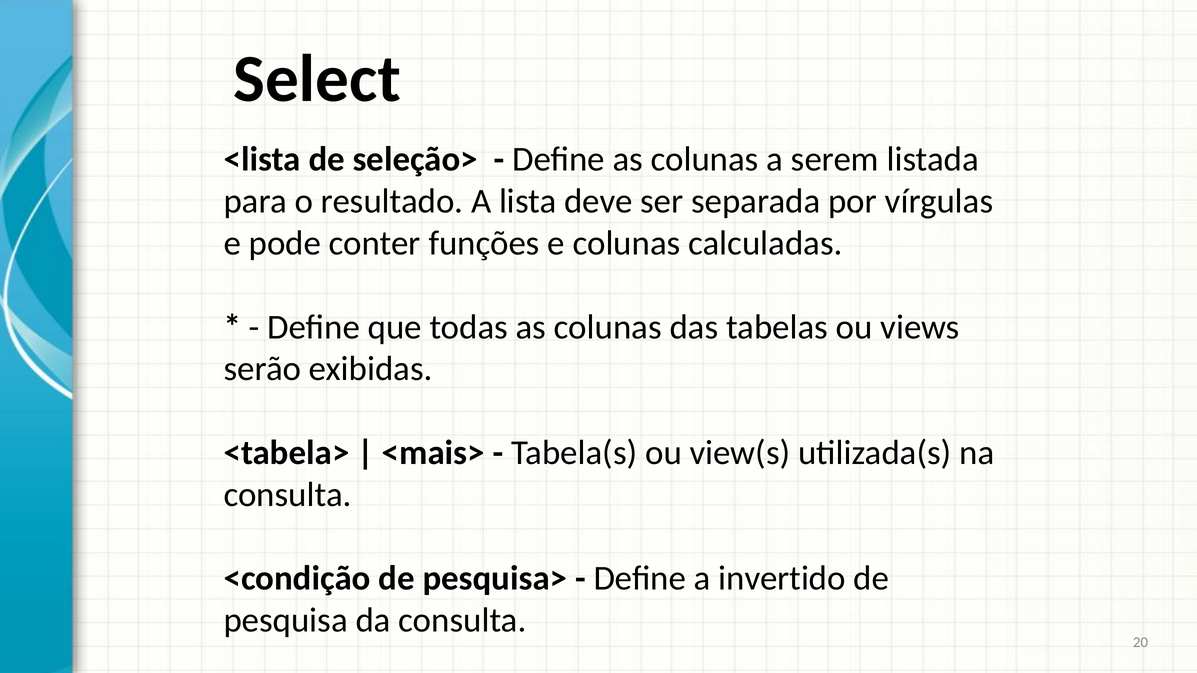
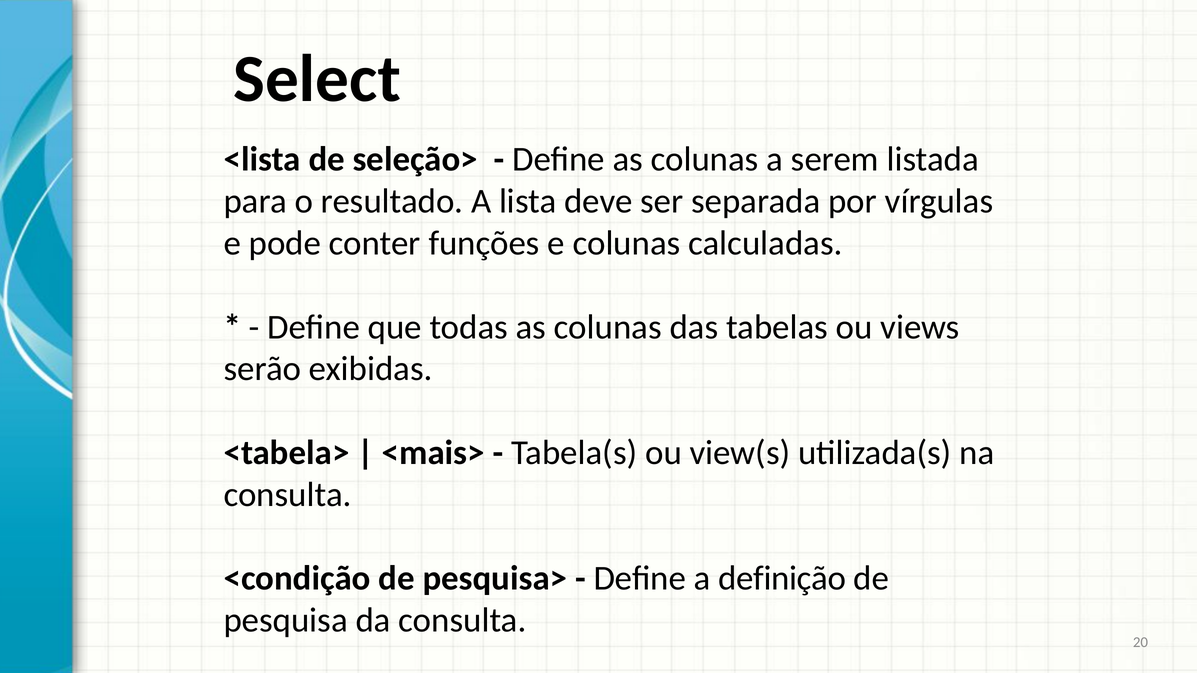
invertido: invertido -> definição (782, 579)
